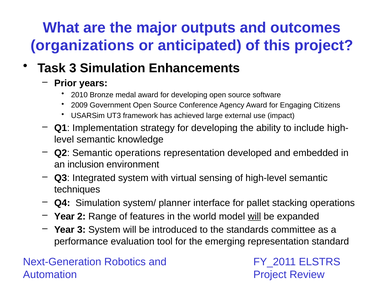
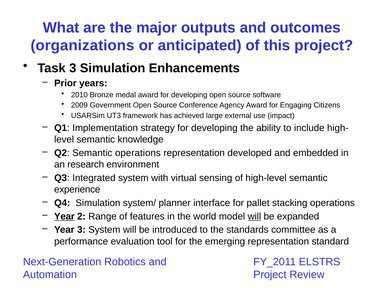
inclusion: inclusion -> research (86, 165)
techniques: techniques -> experience (77, 189)
Year underline: none -> present (64, 216)
